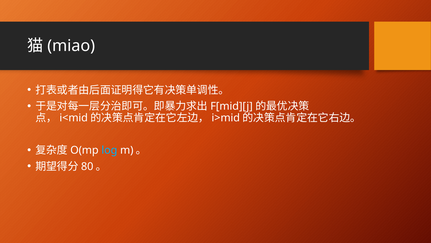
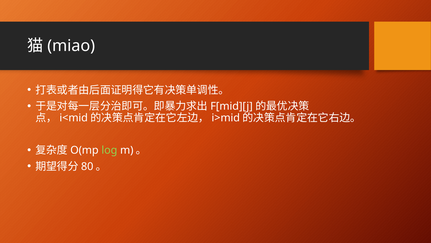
log colour: light blue -> light green (109, 150)
